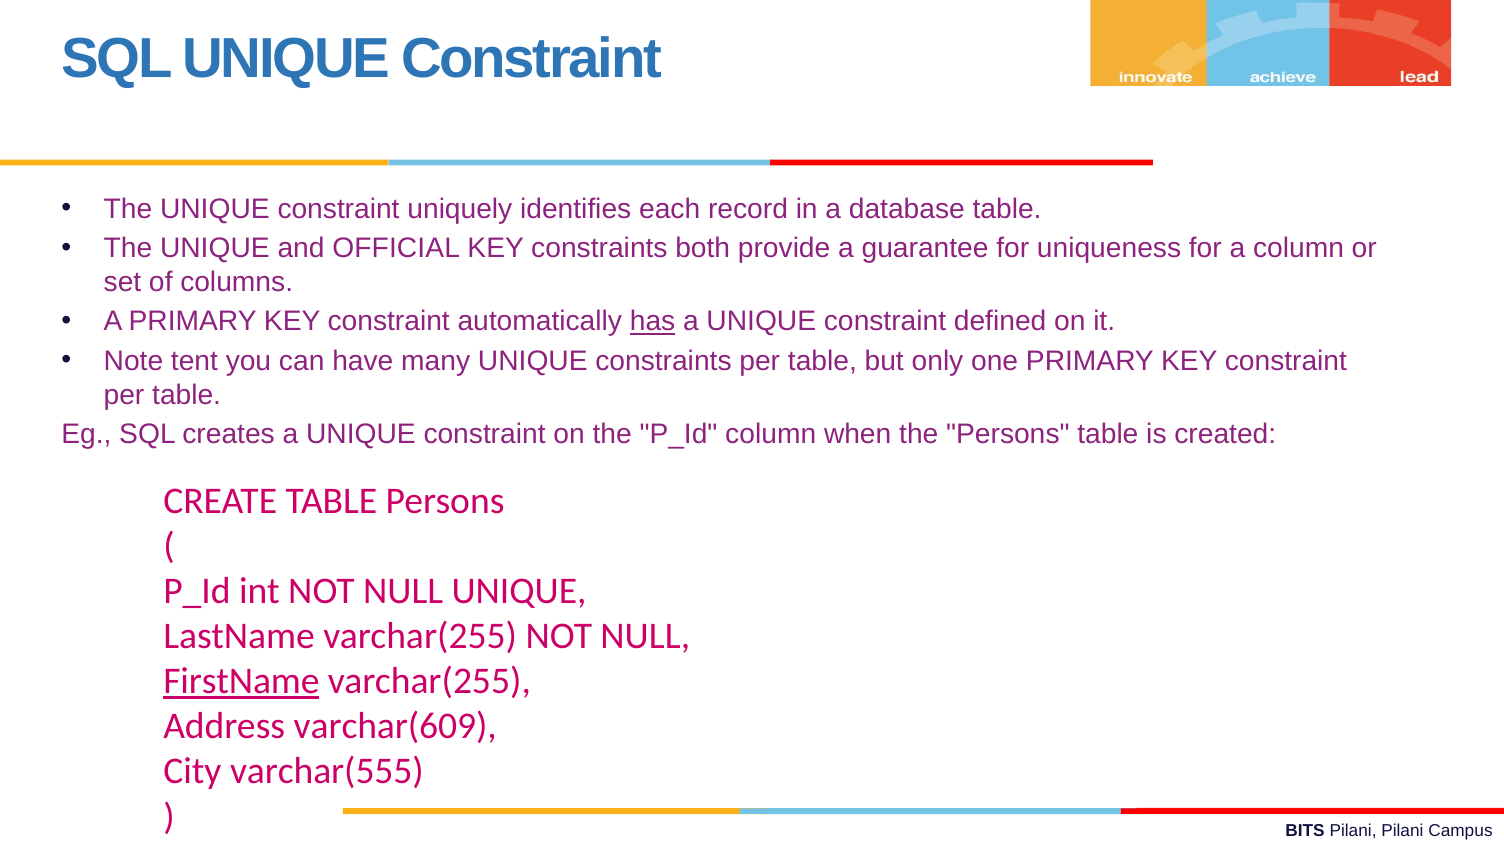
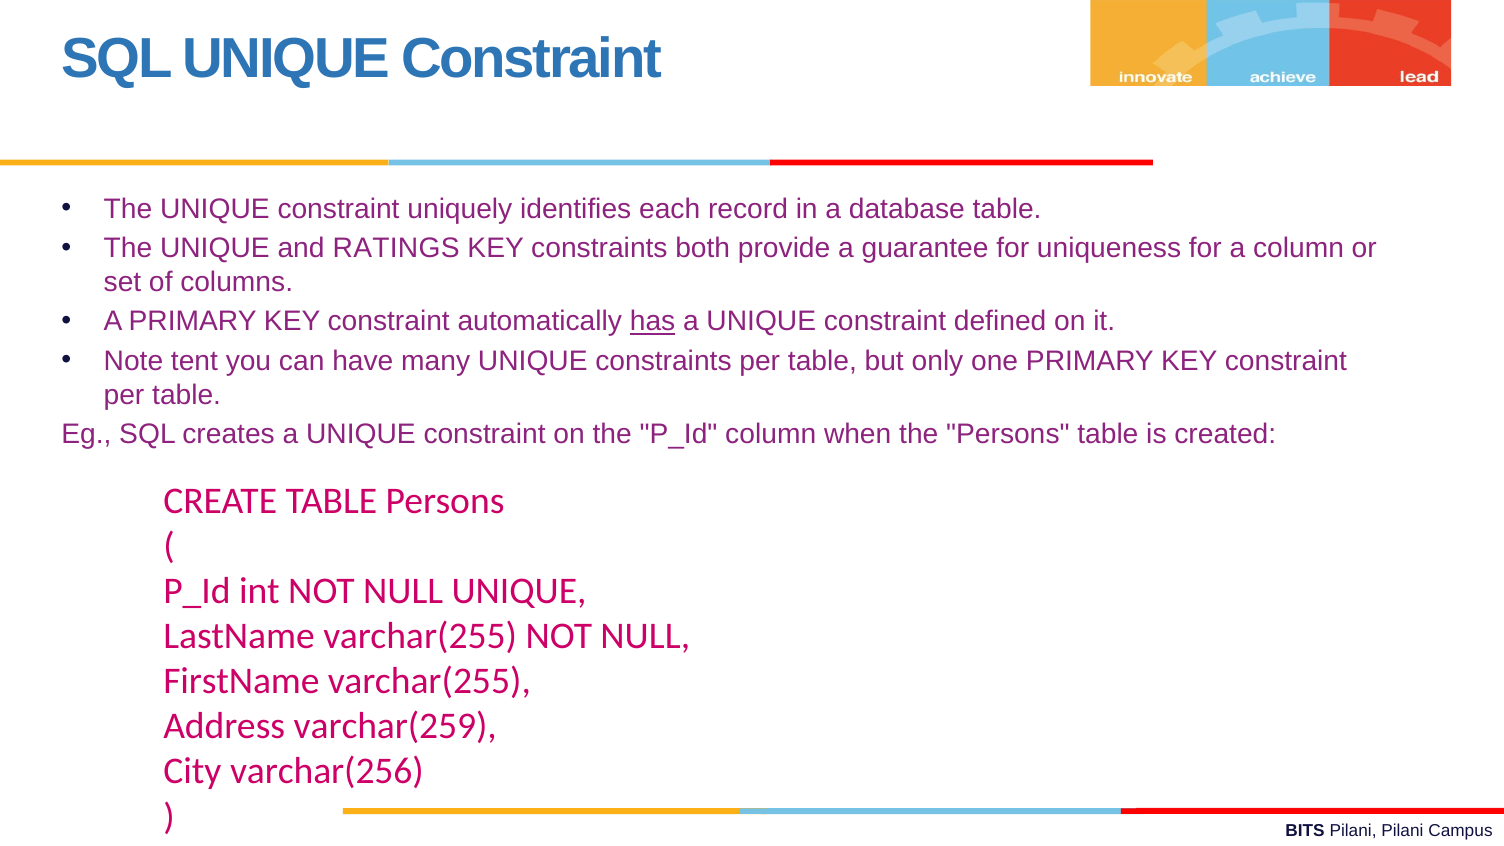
OFFICIAL: OFFICIAL -> RATINGS (396, 248)
FirstName underline: present -> none (241, 681)
varchar(609: varchar(609 -> varchar(259 (395, 726)
varchar(555: varchar(555 -> varchar(256 (327, 772)
